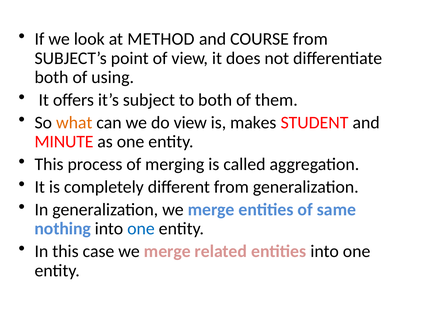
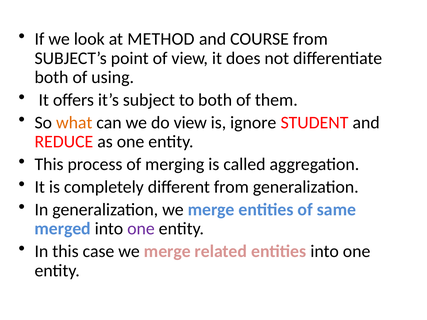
makes: makes -> ignore (253, 123)
MINUTE: MINUTE -> REDUCE (64, 142)
nothing: nothing -> merged (63, 229)
one colour: blue -> purple (141, 229)
